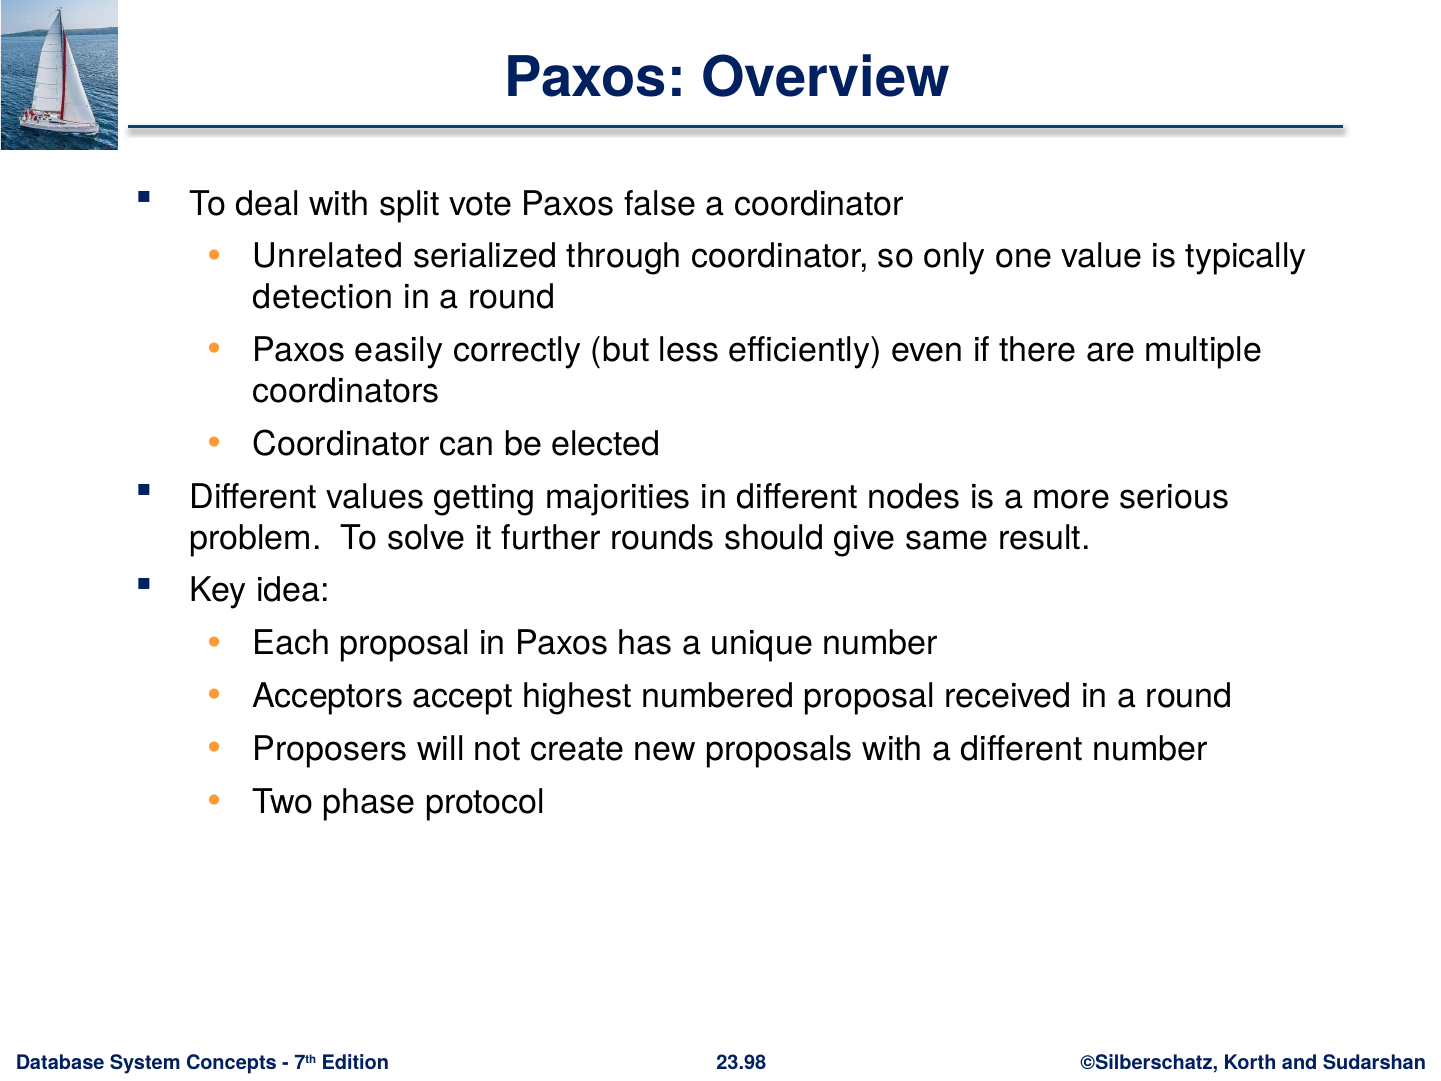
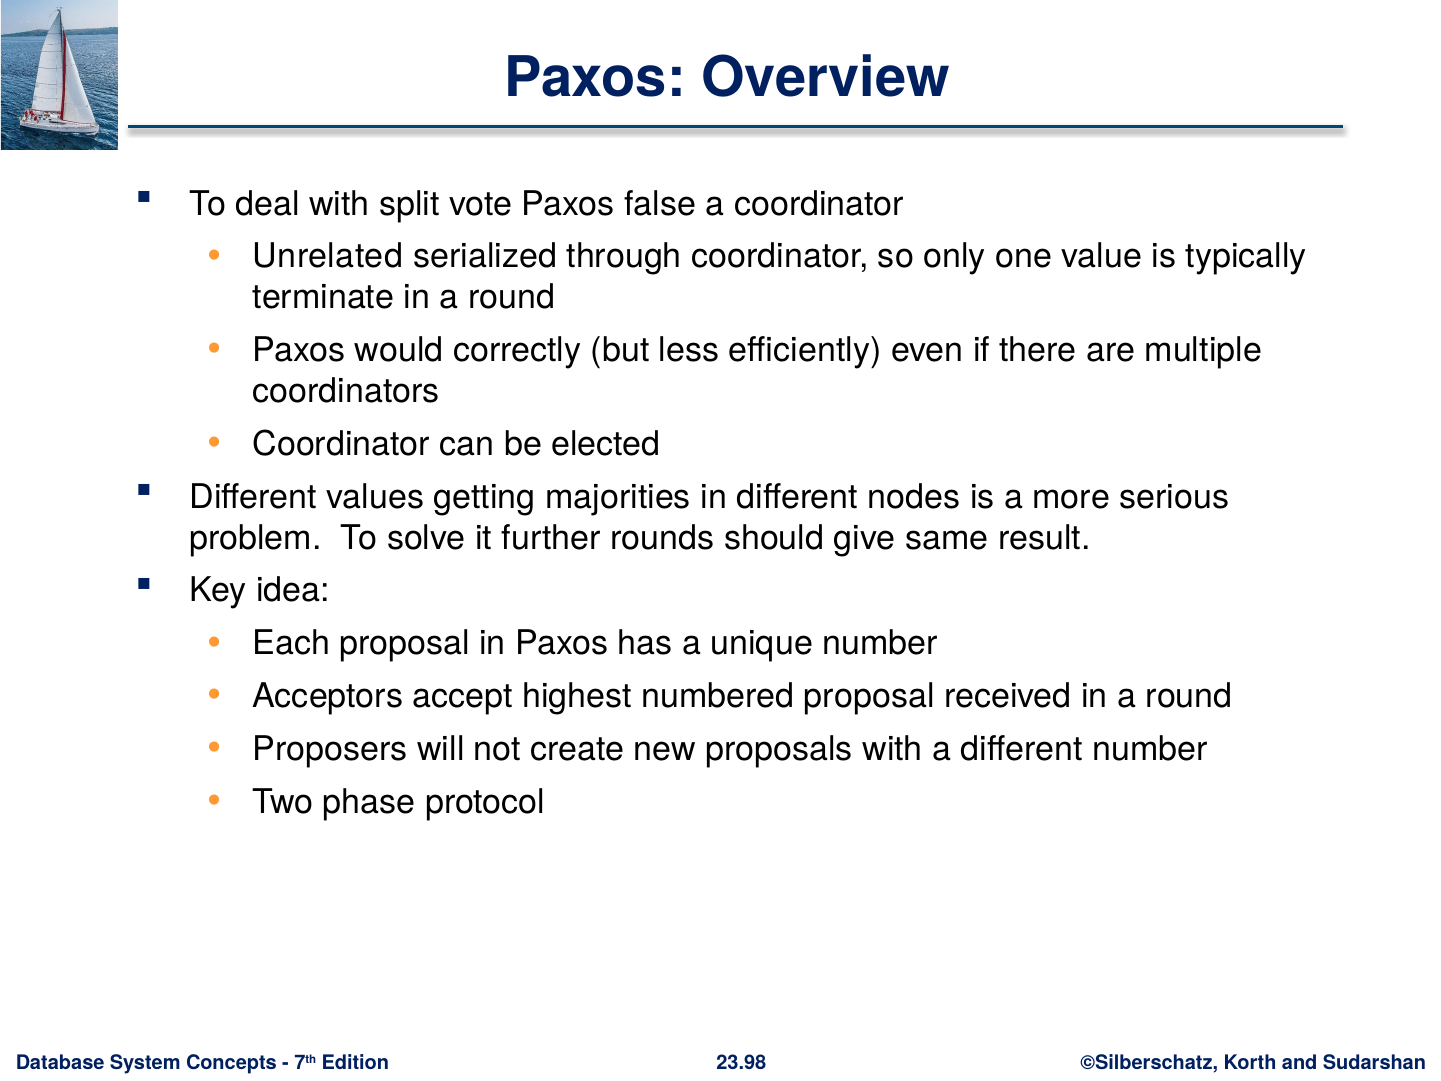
detection: detection -> terminate (323, 298)
easily: easily -> would (399, 350)
